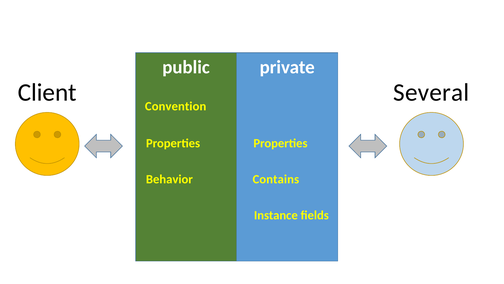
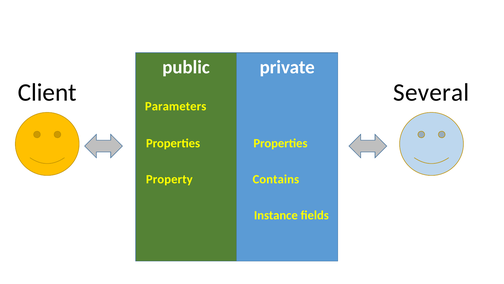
Convention: Convention -> Parameters (176, 106)
Behavior: Behavior -> Property (169, 179)
